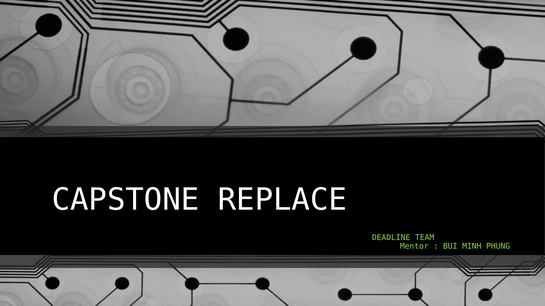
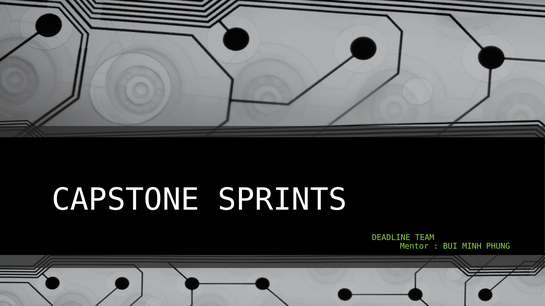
REPLACE: REPLACE -> SPRINTS (282, 200)
